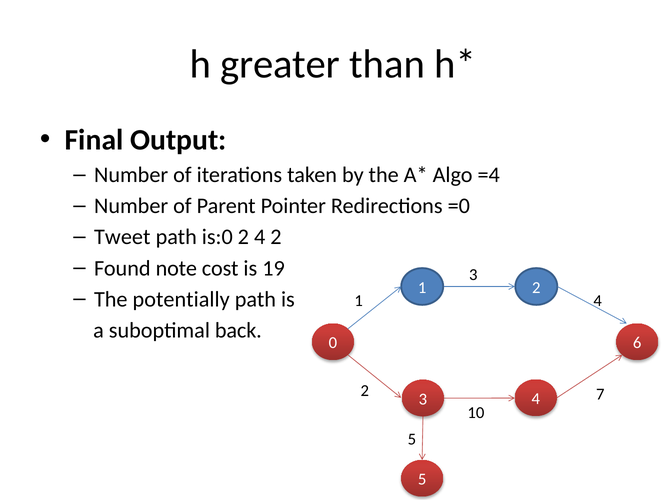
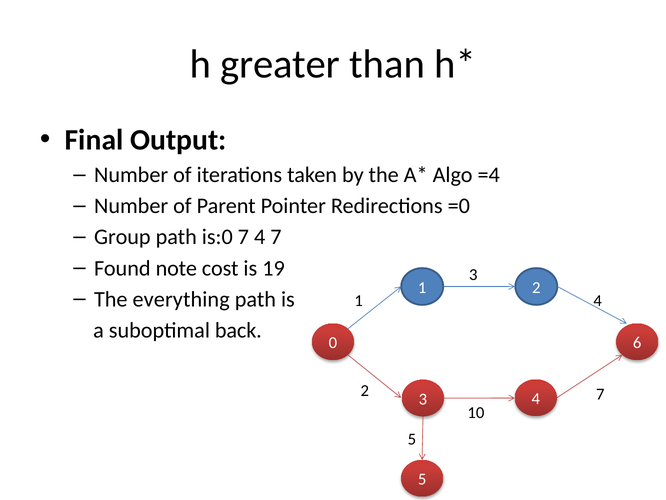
Tweet: Tweet -> Group (122, 237)
is:0 2: 2 -> 7 (243, 237)
2: 2 -> 7 (276, 237)
potentially: potentially -> everything (181, 299)
